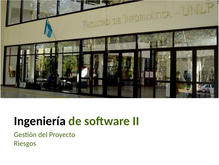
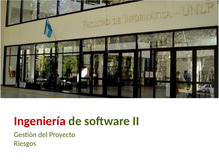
Ingeniería colour: black -> red (40, 121)
